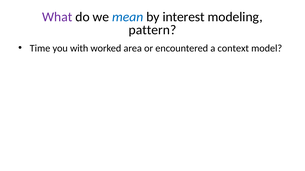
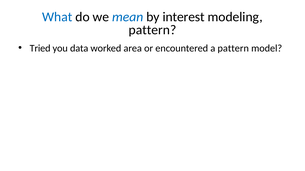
What colour: purple -> blue (57, 17)
Time: Time -> Tried (40, 48)
with: with -> data (79, 48)
a context: context -> pattern (233, 48)
